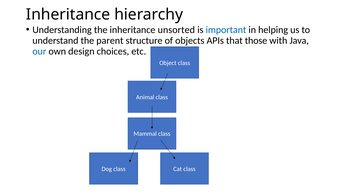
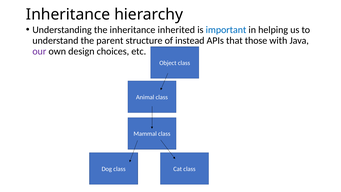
unsorted: unsorted -> inherited (176, 30)
objects: objects -> instead (190, 41)
our colour: blue -> purple (39, 51)
